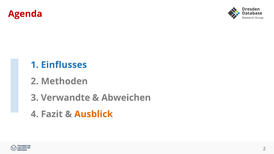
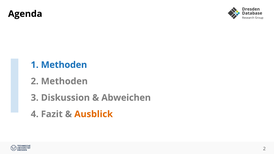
Agenda colour: red -> black (25, 14)
1 Einflusses: Einflusses -> Methoden (64, 65)
Verwandte: Verwandte -> Diskussion (65, 98)
